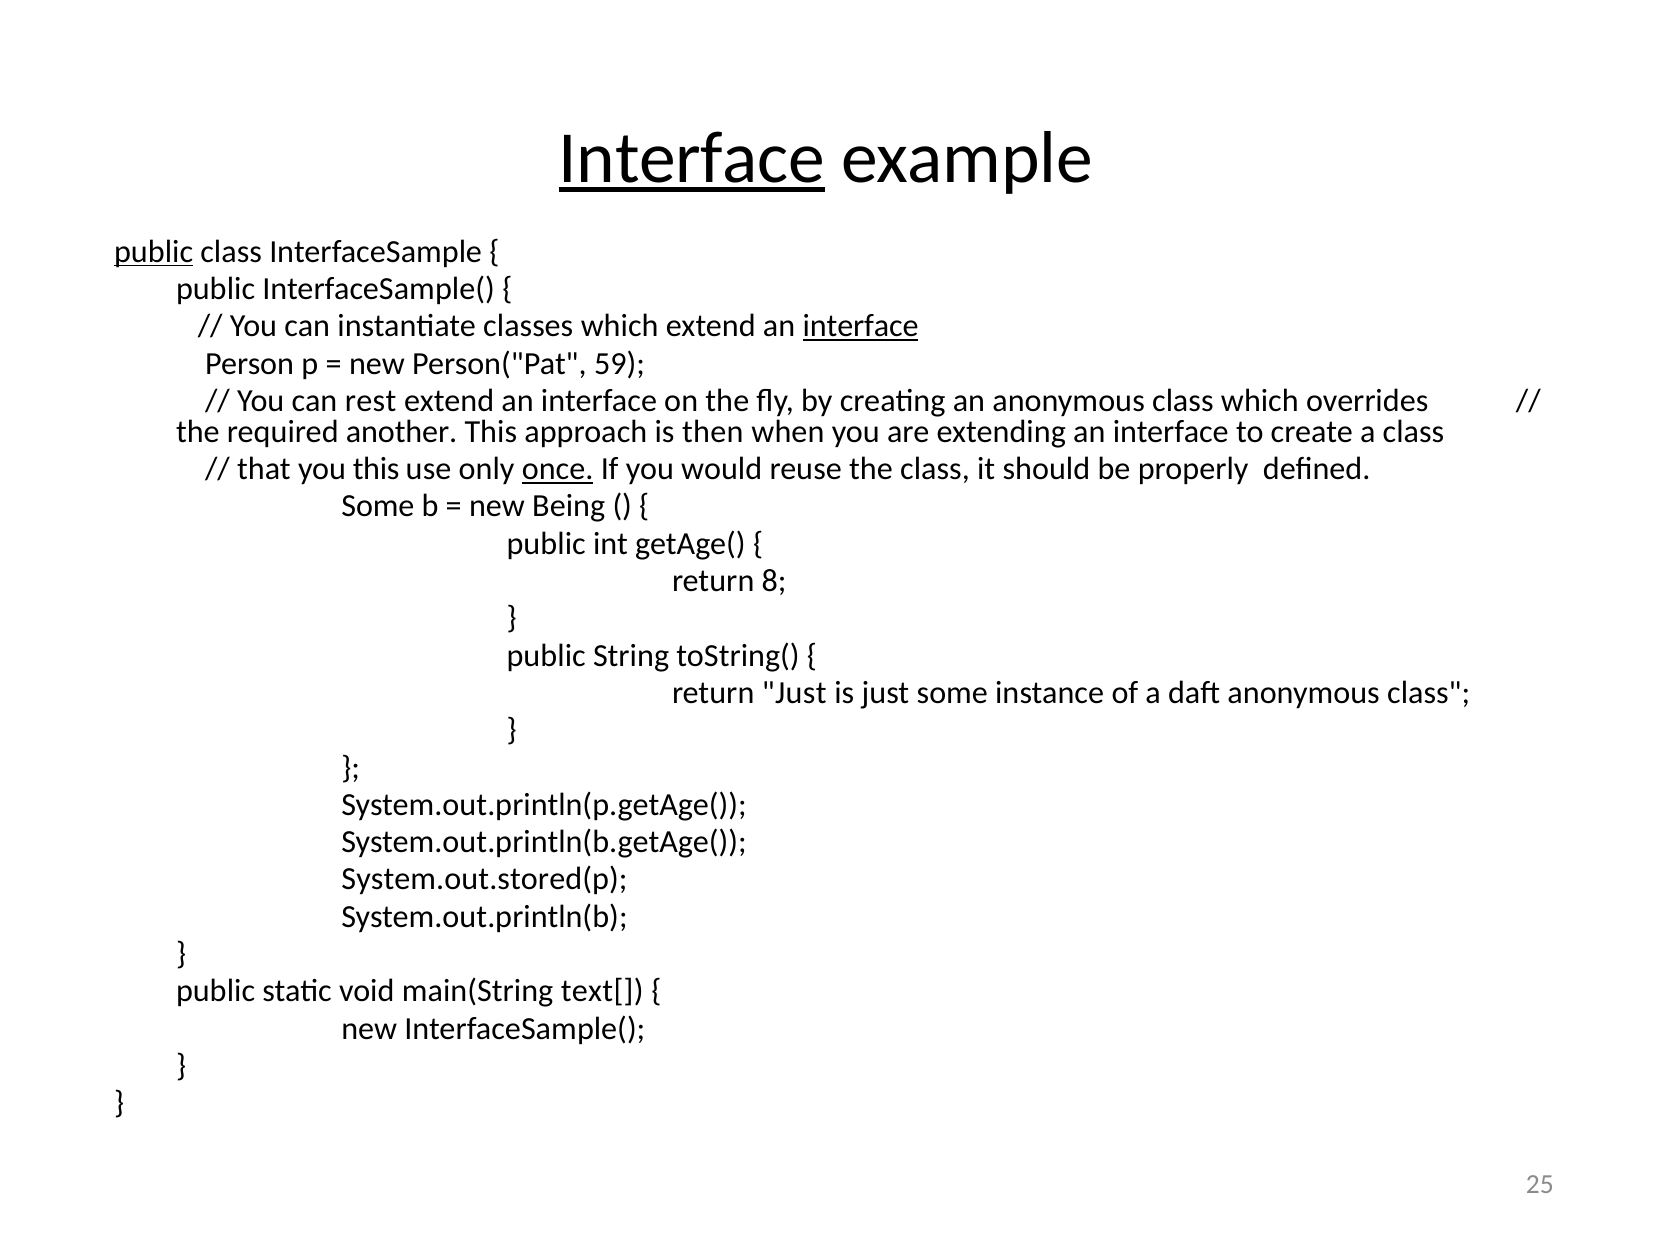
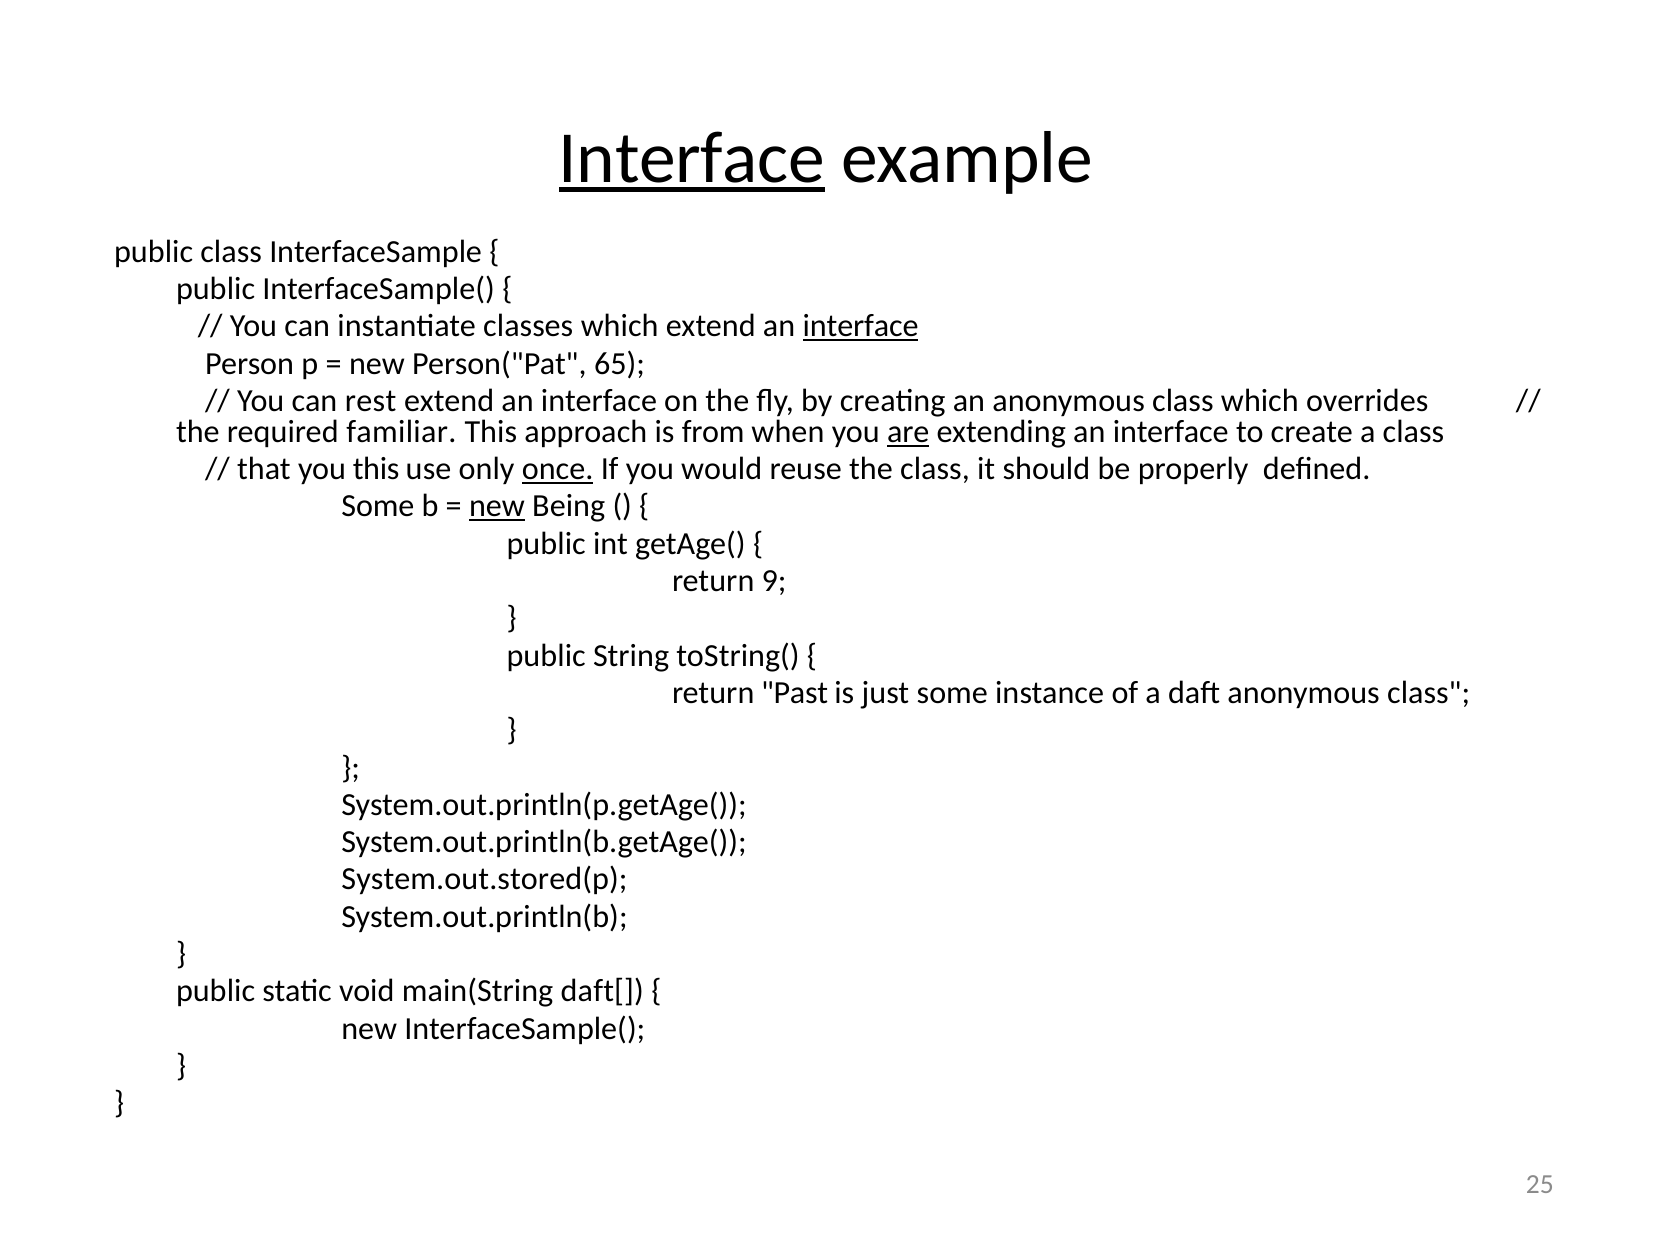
public underline: present -> none (154, 252)
59: 59 -> 65 (620, 364)
another: another -> familiar (401, 432)
then: then -> from (713, 432)
are underline: none -> present (908, 432)
new underline: none -> present (497, 506)
8: 8 -> 9 (774, 581)
return Just: Just -> Past (795, 693)
text[: text[ -> daft[ (602, 991)
